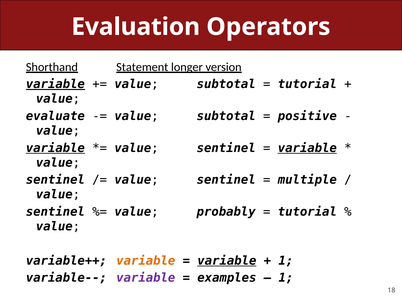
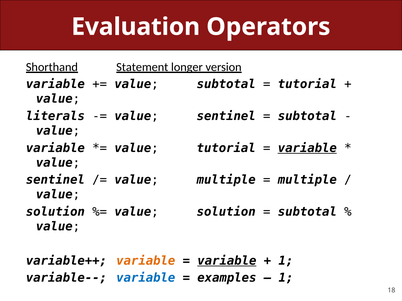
variable underline: present -> none (55, 84)
evaluate: evaluate -> literals (55, 116)
subtotal: subtotal -> sentinel (226, 116)
positive: positive -> subtotal (307, 116)
variable underline: present -> none (55, 148)
sentinel: sentinel -> tutorial (226, 148)
sentinel: sentinel -> multiple (226, 180)
sentinel: sentinel -> solution (55, 212)
probably: probably -> solution (226, 212)
tutorial: tutorial -> subtotal (307, 212)
variable colour: purple -> blue (146, 278)
